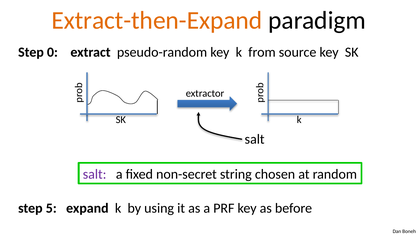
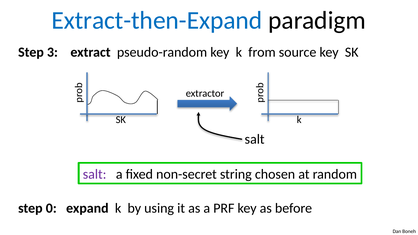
Extract-then-Expand colour: orange -> blue (157, 21)
0: 0 -> 3 (52, 52)
5: 5 -> 0 (51, 208)
